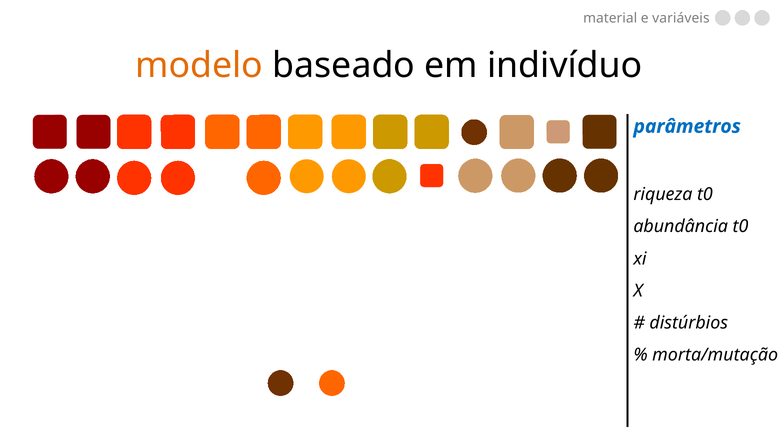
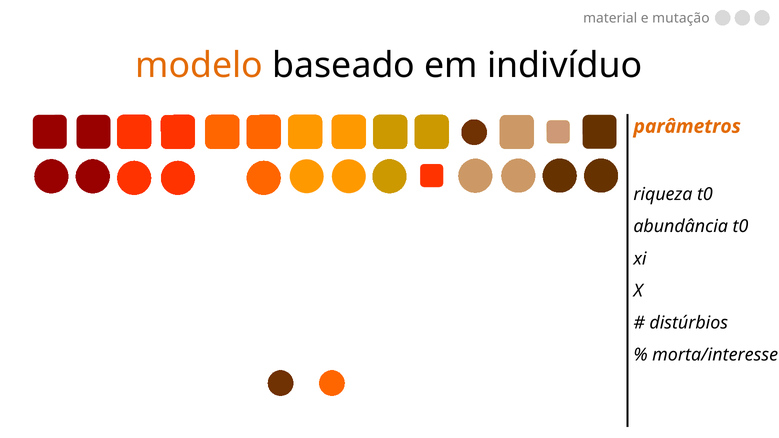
variáveis: variáveis -> mutação (681, 18)
parâmetros colour: blue -> orange (687, 126)
morta/mutação: morta/mutação -> morta/interesse (715, 355)
